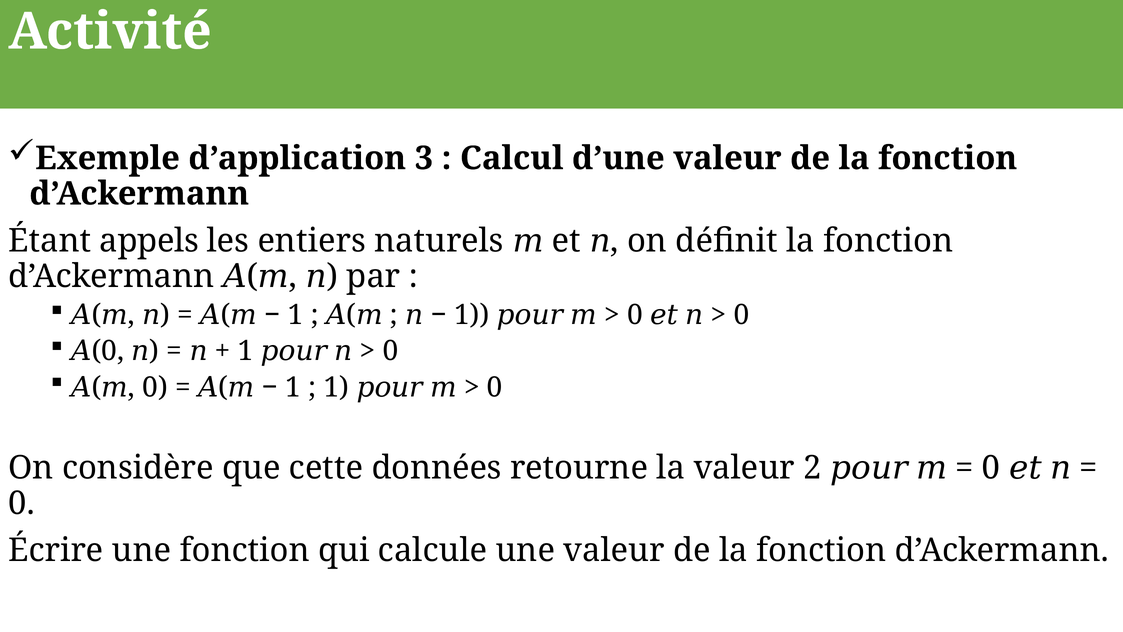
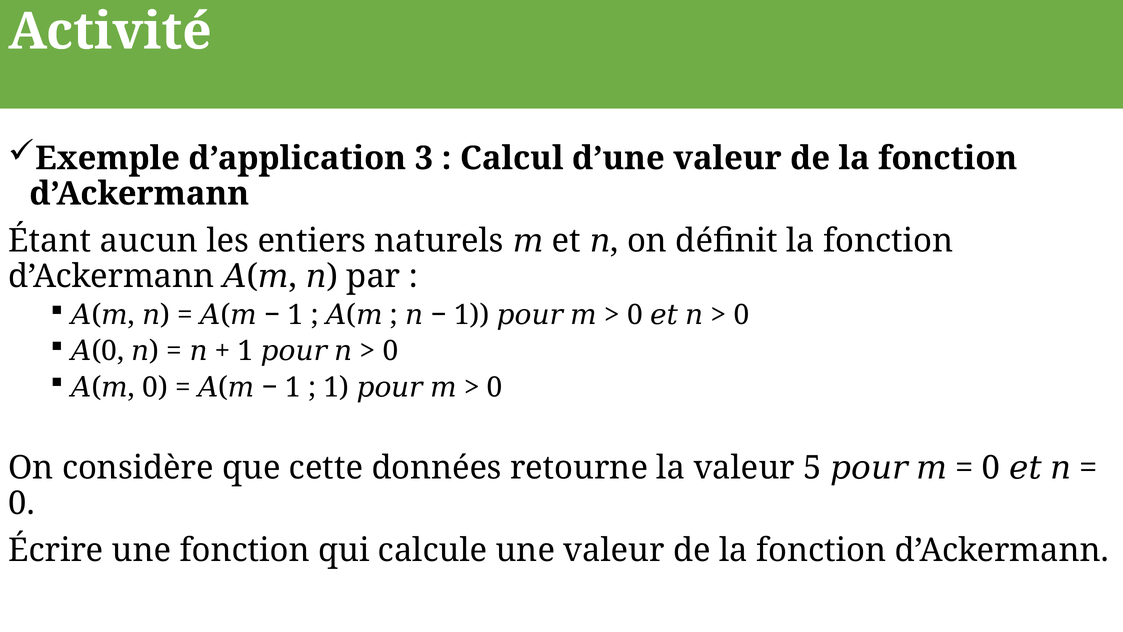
appels: appels -> aucun (149, 241)
2: 2 -> 5 (812, 468)
